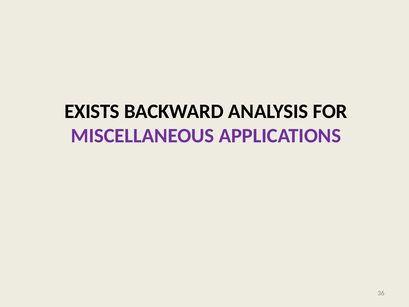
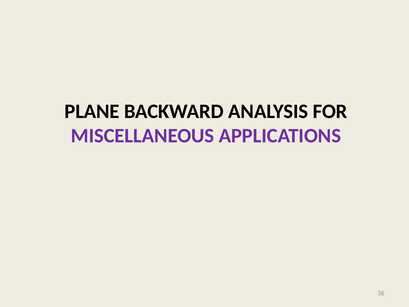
EXISTS: EXISTS -> PLANE (92, 111)
